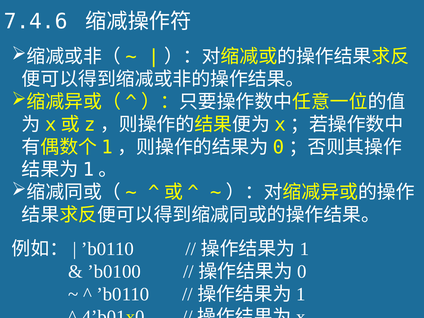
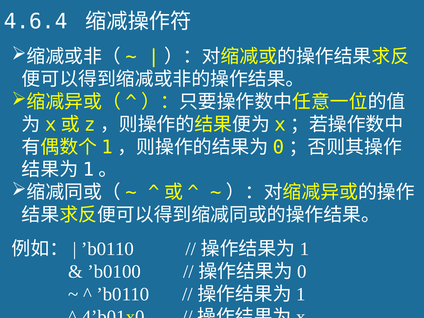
7.4.6: 7.4.6 -> 4.6.4 (36, 21)
